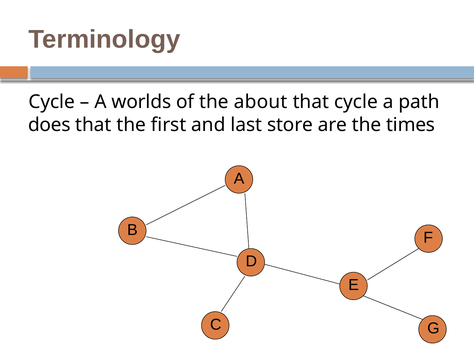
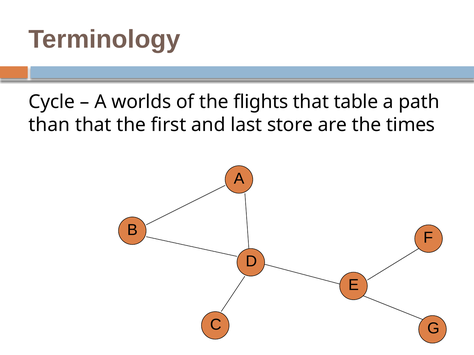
about: about -> flights (261, 102)
that cycle: cycle -> table (356, 102)
does: does -> than (49, 125)
